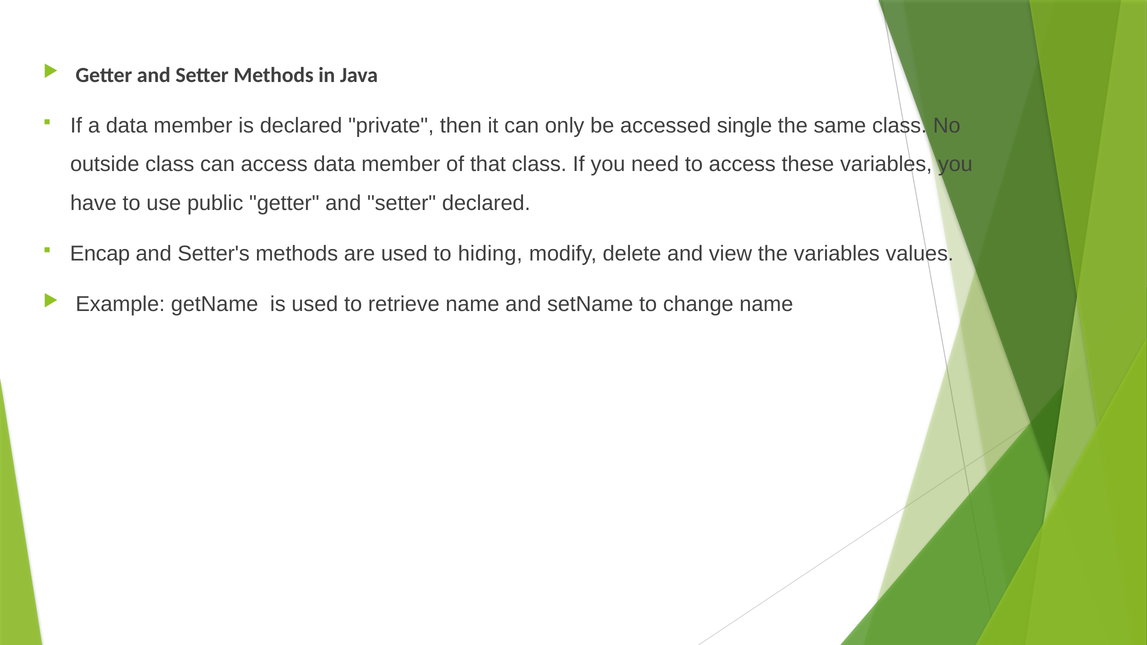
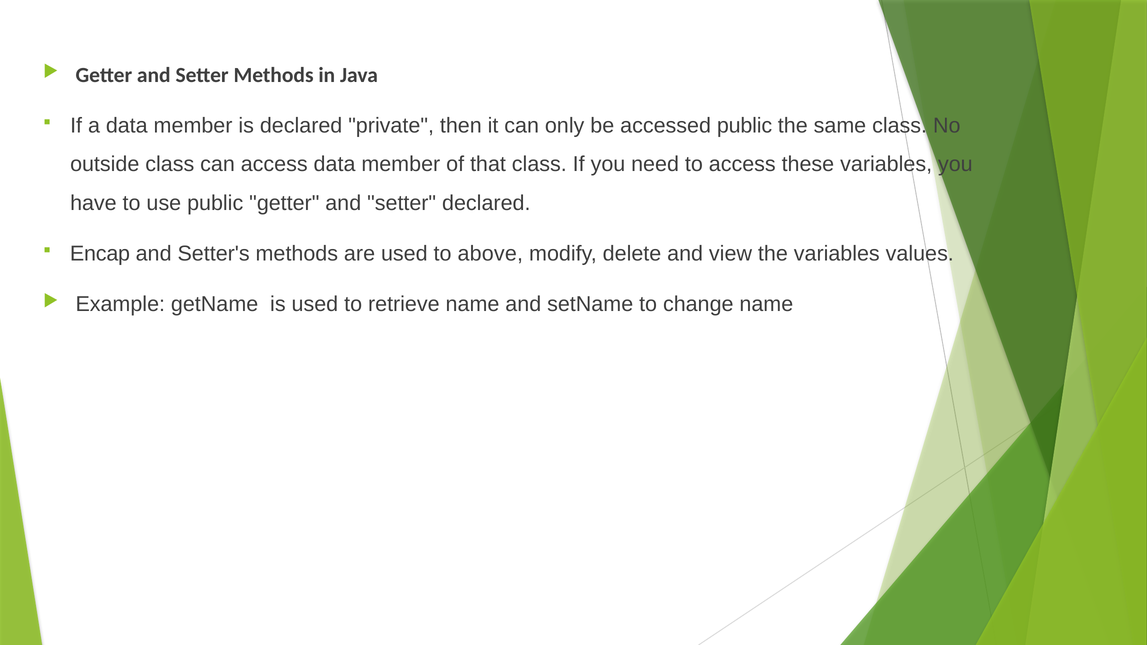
accessed single: single -> public (745, 126)
hiding: hiding -> above (490, 254)
